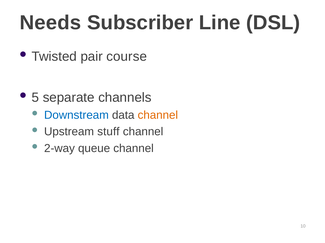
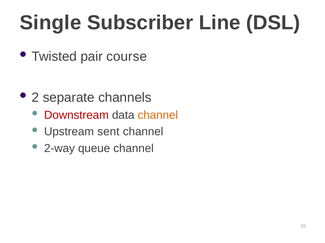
Needs: Needs -> Single (50, 23)
5: 5 -> 2 (35, 98)
Downstream colour: blue -> red (76, 115)
stuff: stuff -> sent (108, 132)
